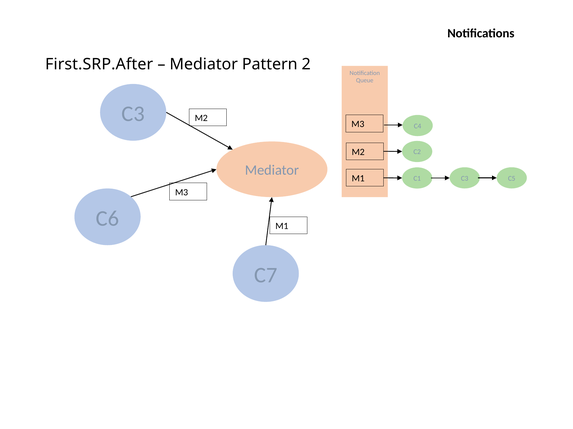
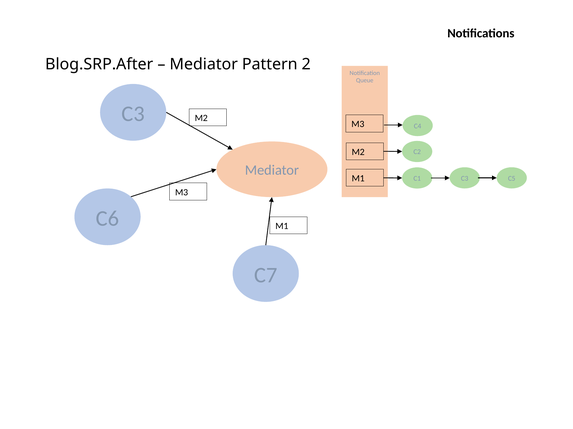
First.SRP.After: First.SRP.After -> Blog.SRP.After (99, 64)
